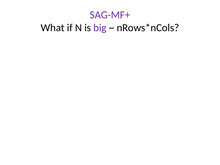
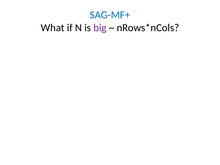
SAG-MF+ colour: purple -> blue (110, 15)
